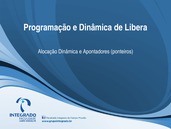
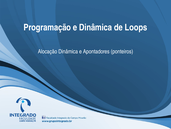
Libera: Libera -> Loops (136, 27)
